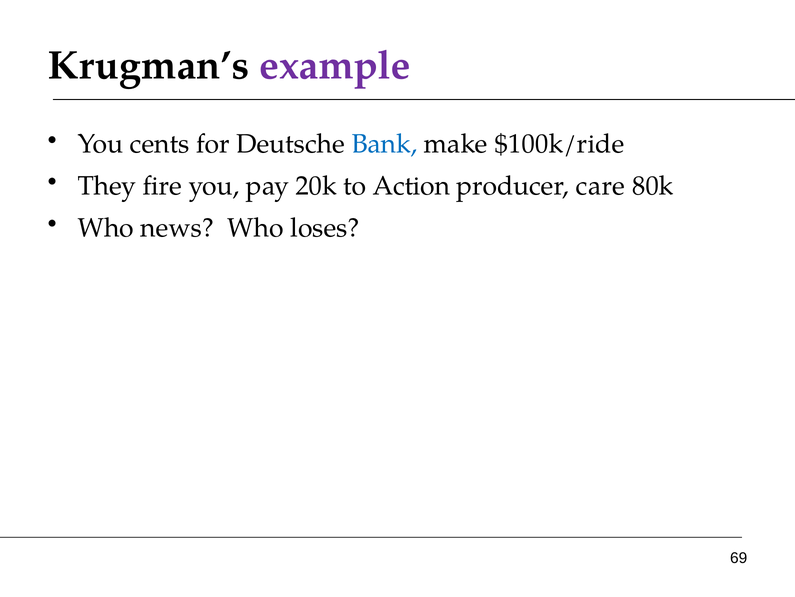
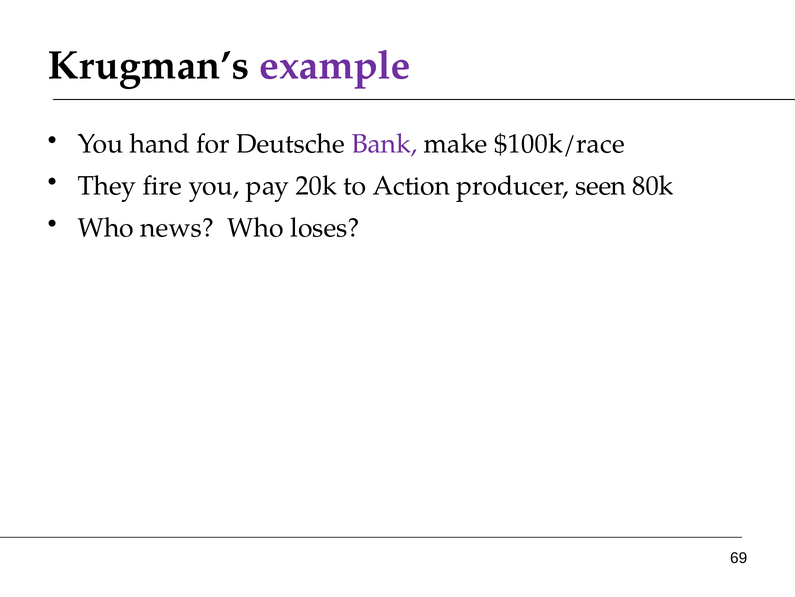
cents: cents -> hand (160, 144)
Bank colour: blue -> purple (385, 144)
$100k/ride: $100k/ride -> $100k/race (560, 144)
care: care -> seen (601, 186)
